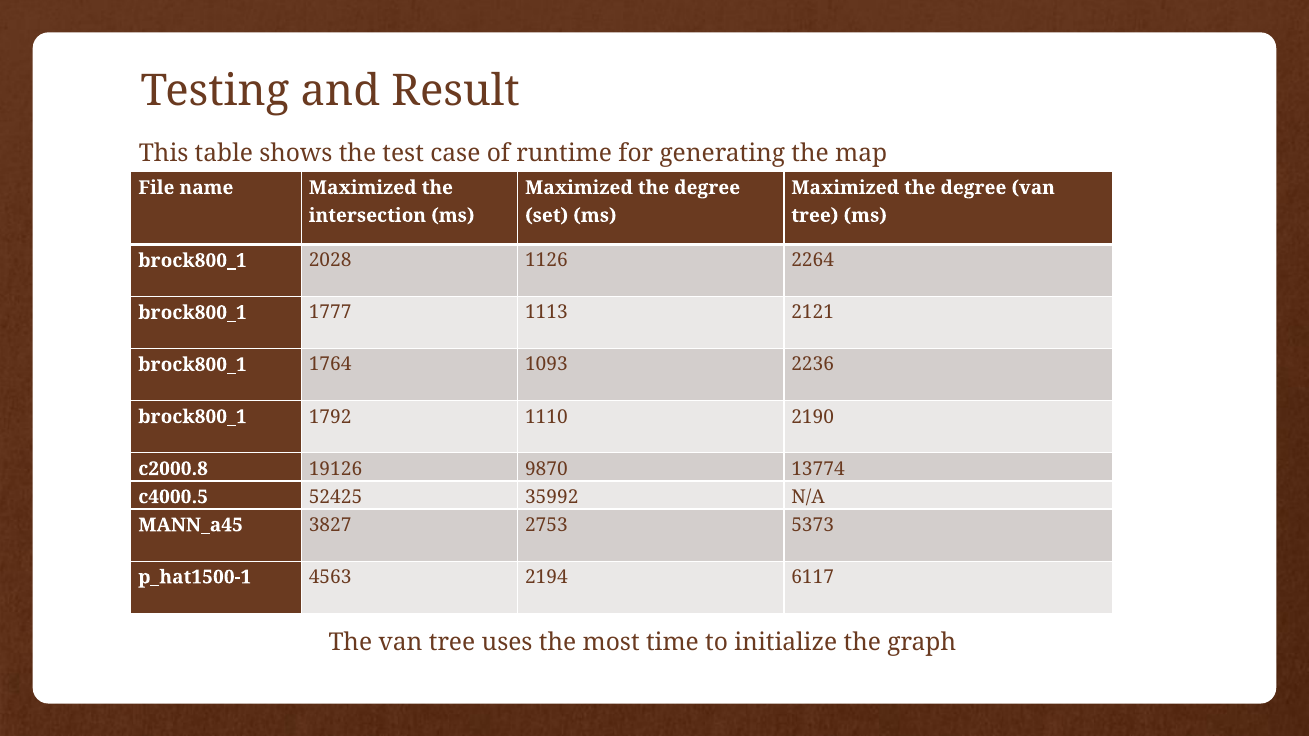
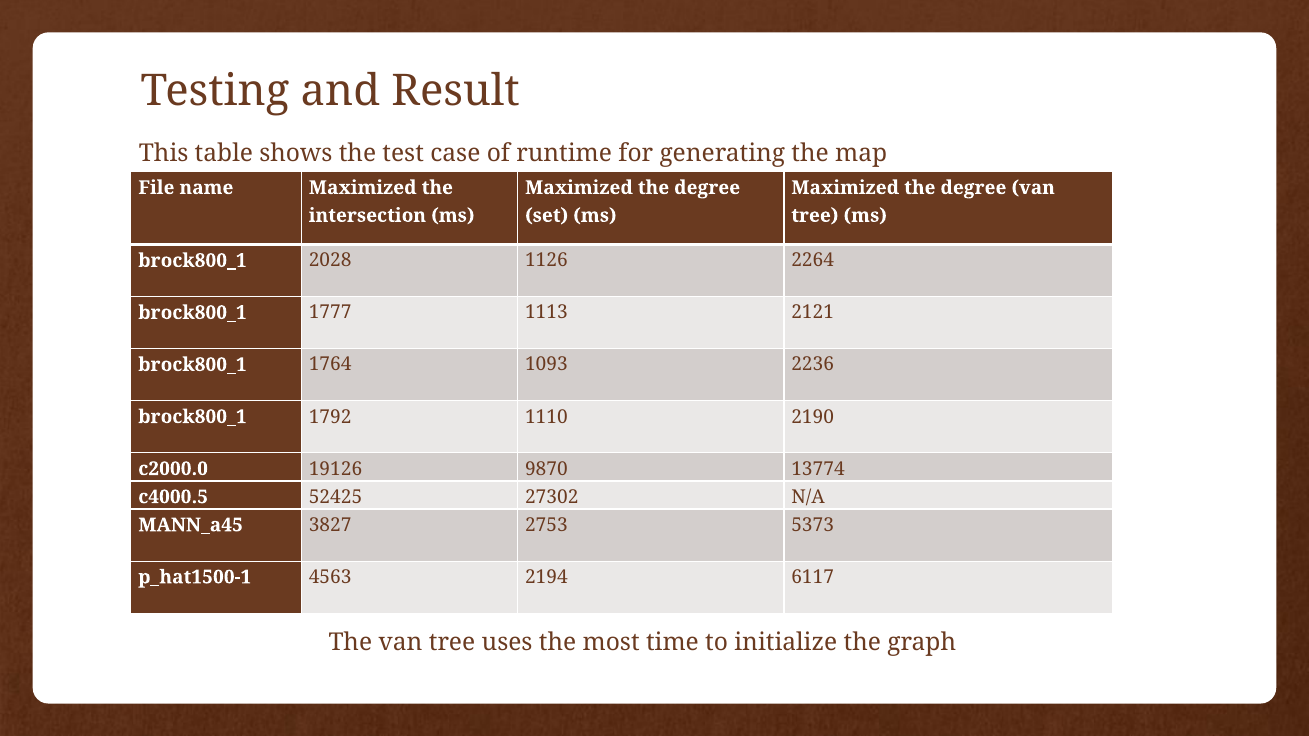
c2000.8: c2000.8 -> c2000.0 (173, 469)
35992: 35992 -> 27302 (552, 497)
